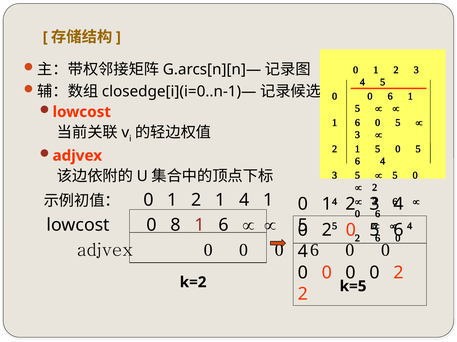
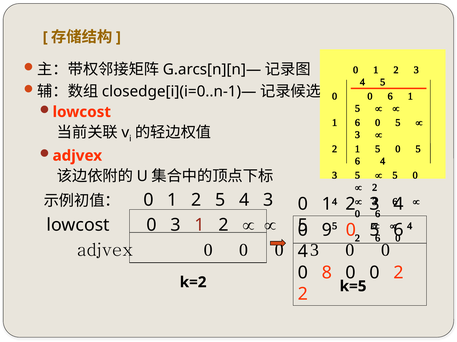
1 2 1: 1 -> 5 (220, 200)
1: 1 -> 3 (268, 200)
lowcost 0 8: 8 -> 3 (175, 225)
6: 6 -> 2 (223, 225)
2: 2 -> 9 (327, 231)
6: 6 -> 3 (315, 250)
0: 0 -> 8 (327, 273)
